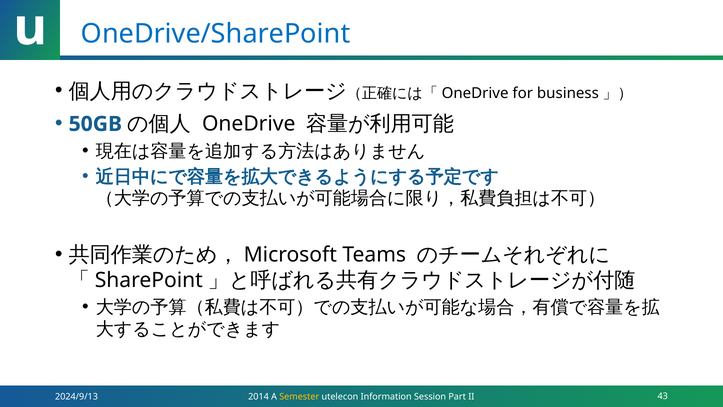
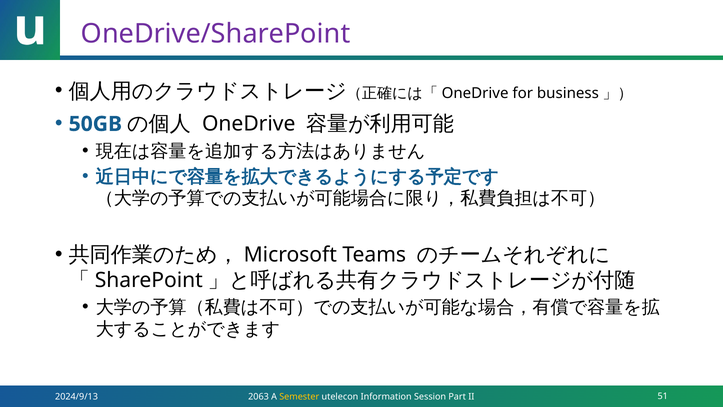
OneDrive/SharePoint colour: blue -> purple (216, 34)
2014: 2014 -> 2063 (259, 397)
43: 43 -> 51 (663, 396)
